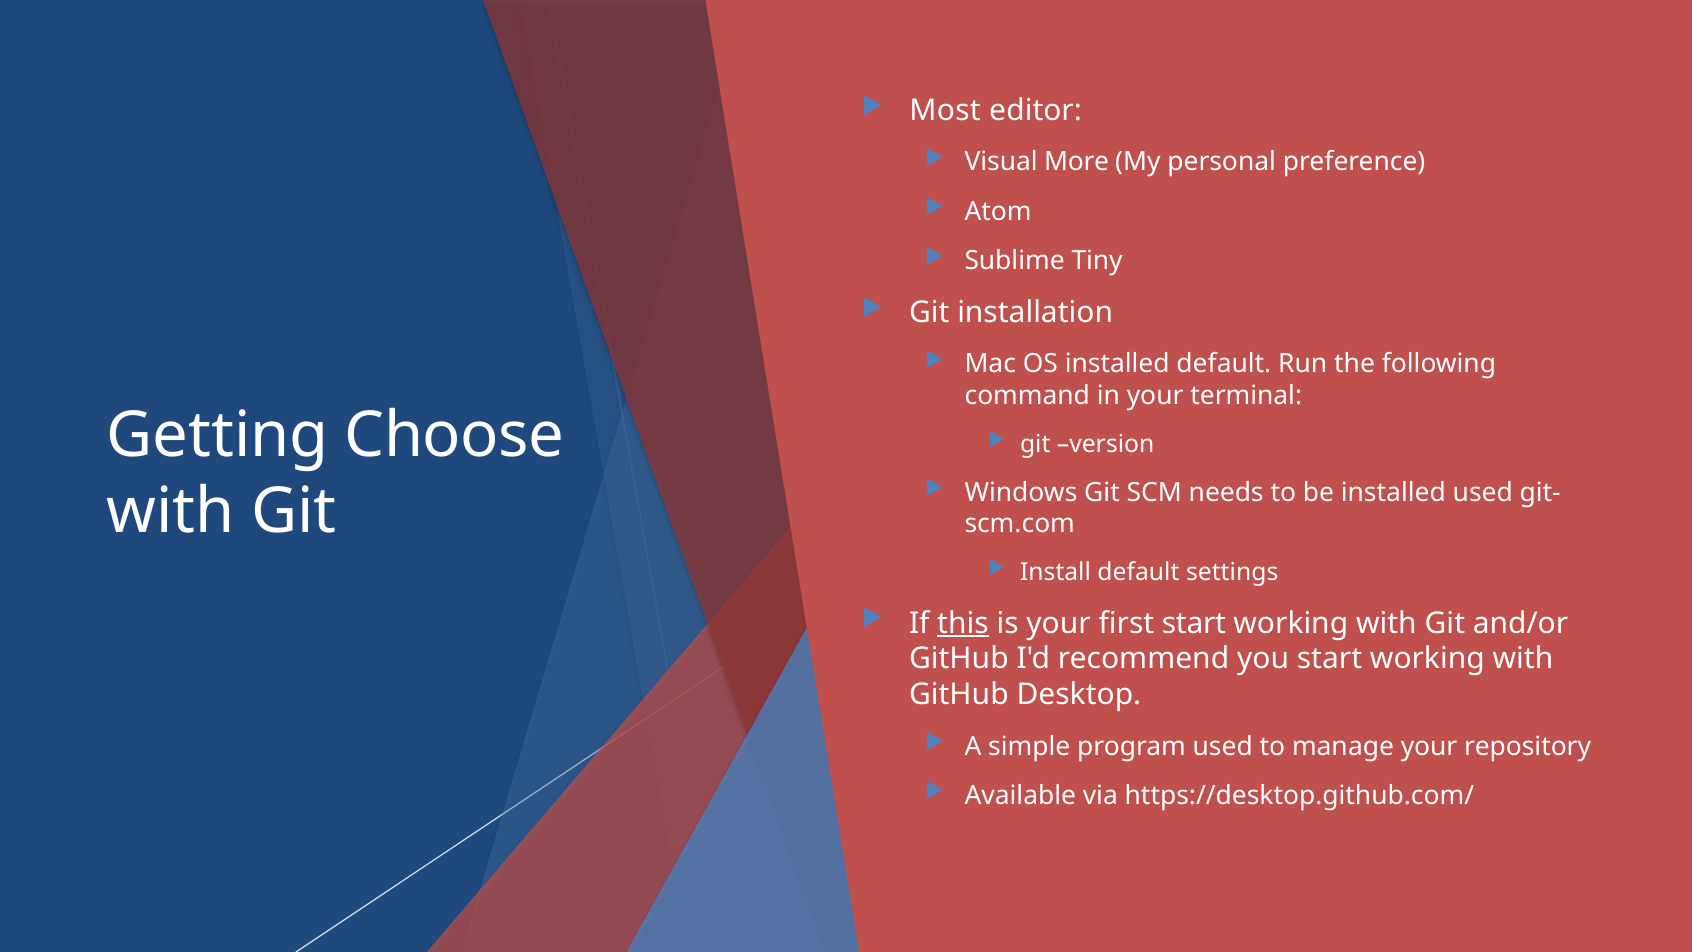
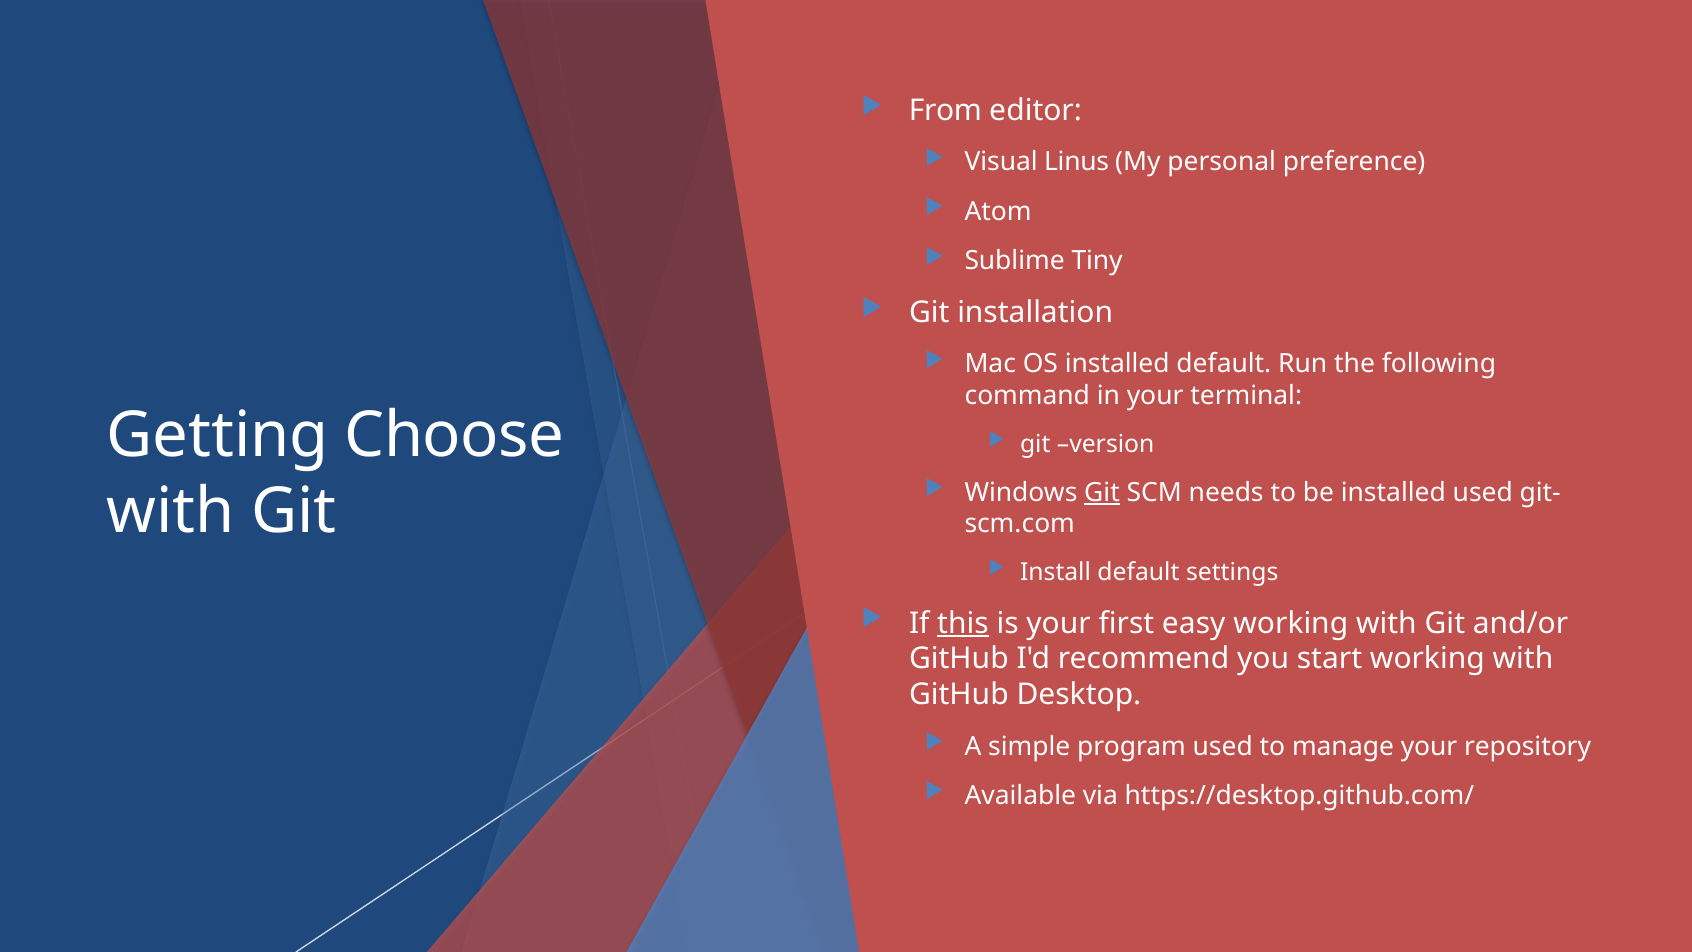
Most: Most -> From (945, 111)
More: More -> Linus (1077, 162)
Git underline: none -> present (1102, 492)
first start: start -> easy (1194, 623)
